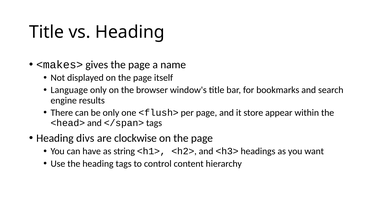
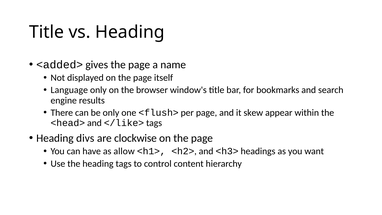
<makes>: <makes> -> <added> (60, 65)
store: store -> skew (253, 113)
</span>: </span> -> </like> (124, 123)
string: string -> allow (124, 151)
